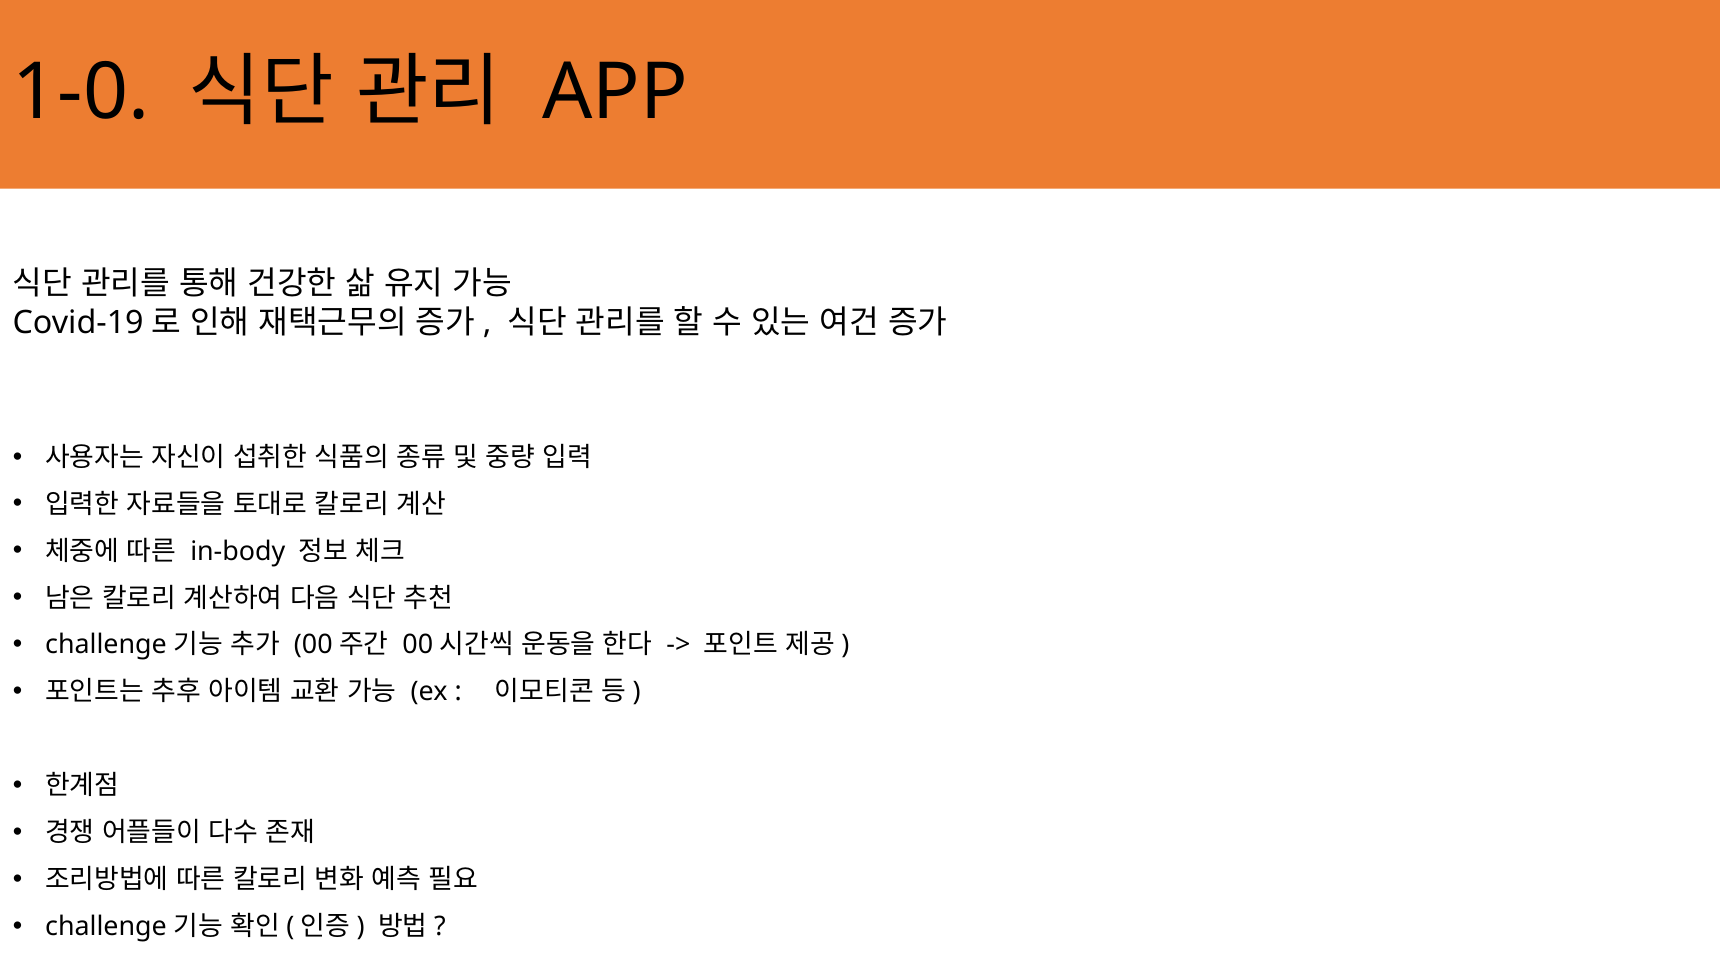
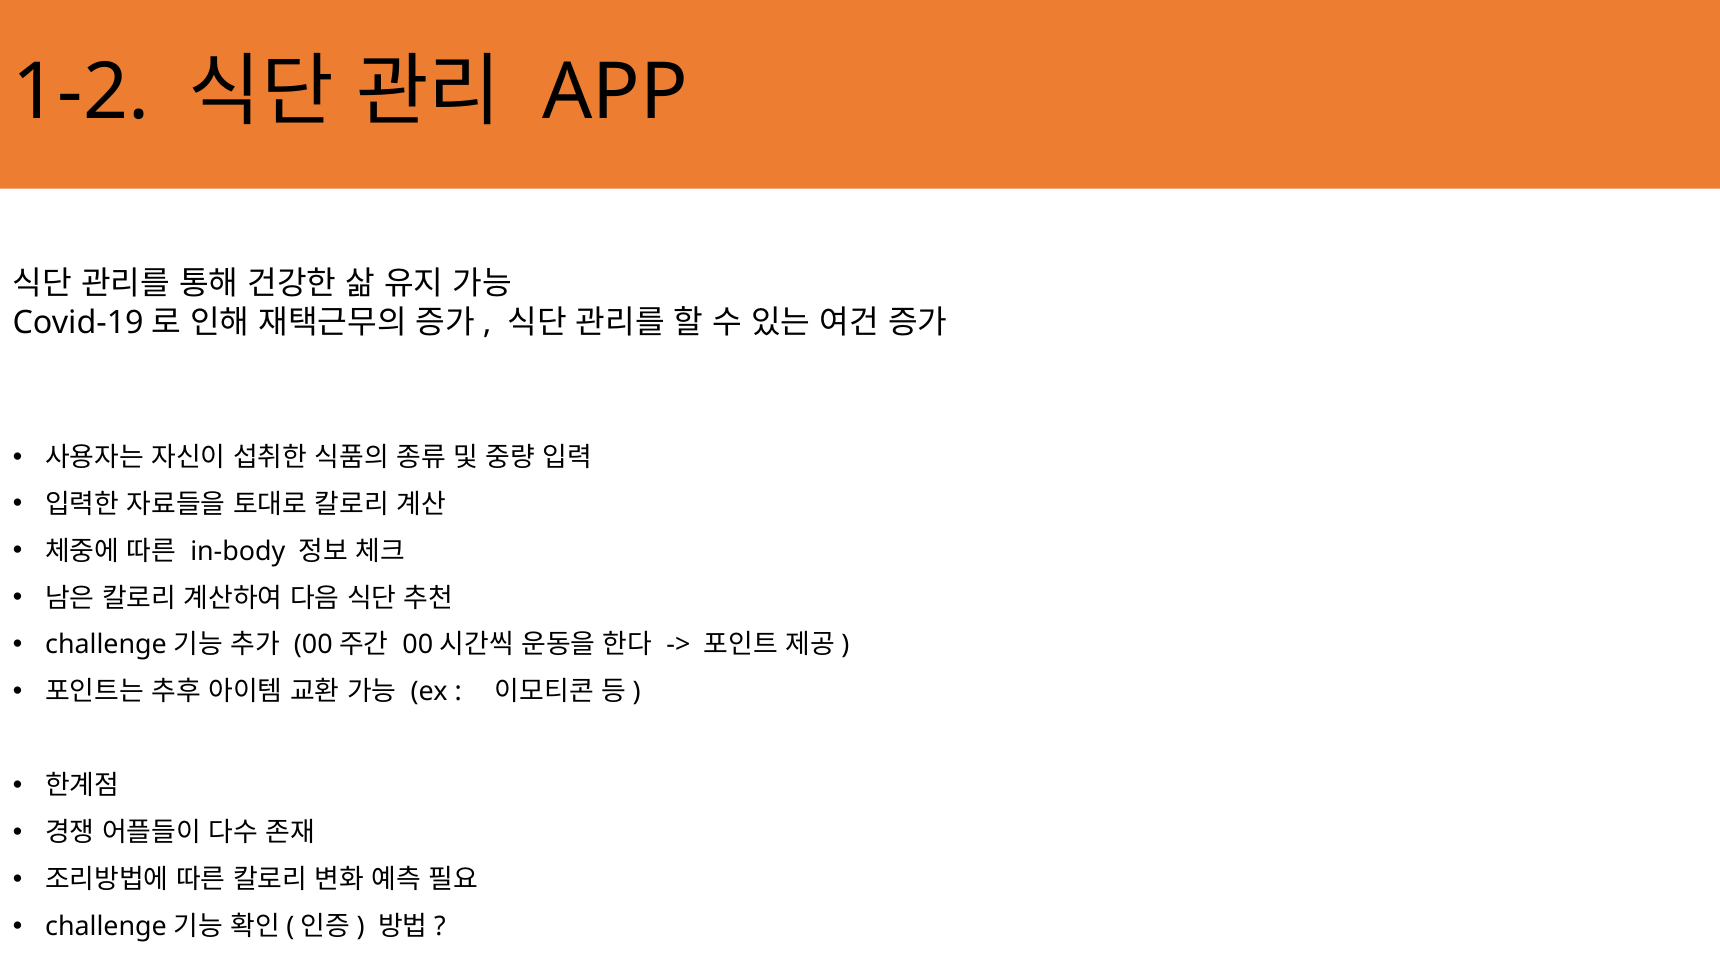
1-0: 1-0 -> 1-2 (81, 93)
